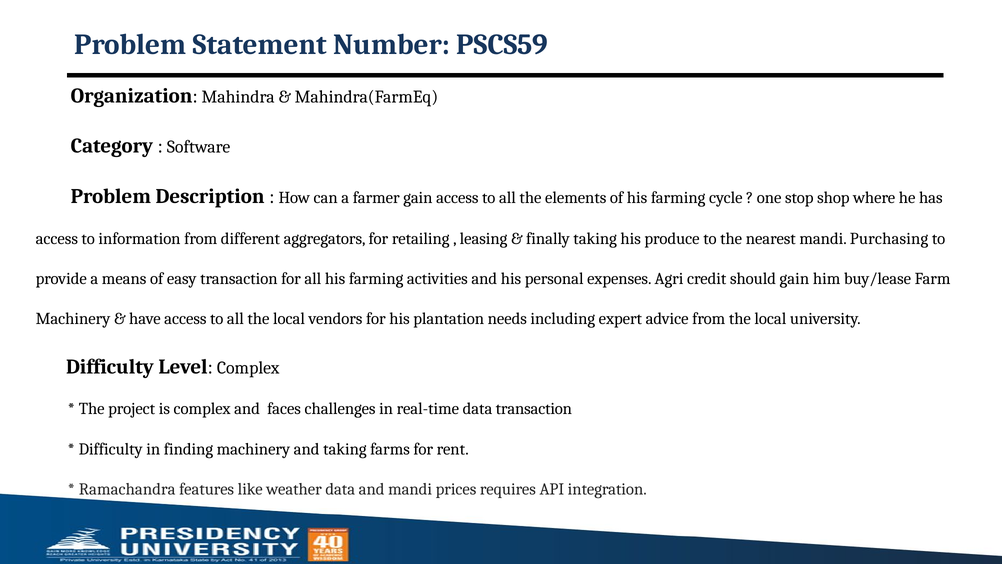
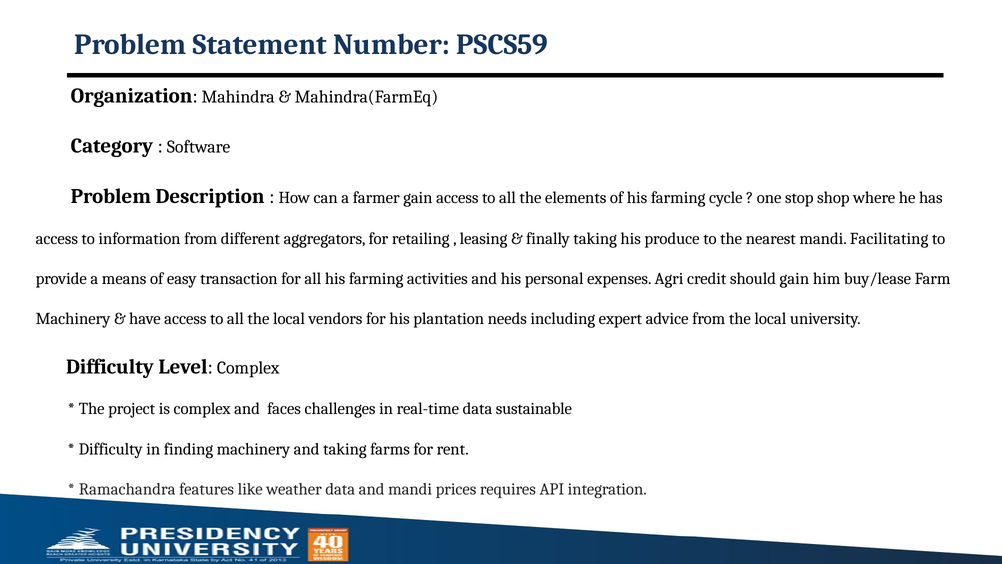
Purchasing: Purchasing -> Facilitating (889, 238)
data transaction: transaction -> sustainable (534, 409)
